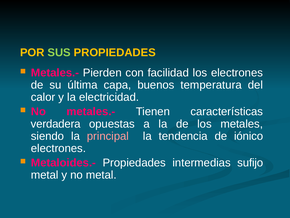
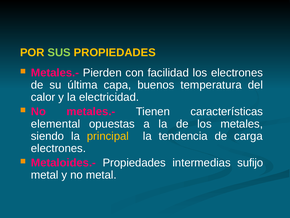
verdadera: verdadera -> elemental (56, 124)
principal colour: pink -> yellow (108, 136)
iónico: iónico -> carga (249, 136)
